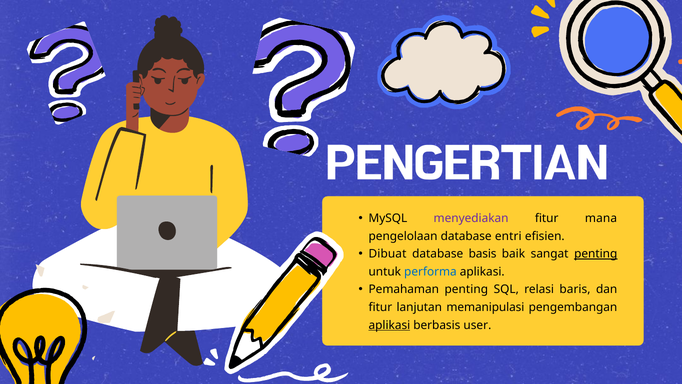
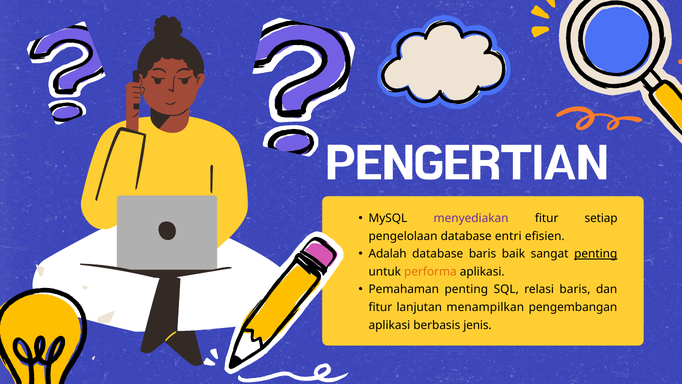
mana: mana -> setiap (601, 218)
Dibuat: Dibuat -> Adalah (388, 254)
database basis: basis -> baris (483, 254)
performa colour: blue -> orange (430, 272)
memanipulasi: memanipulasi -> menampilkan (485, 307)
aplikasi underline: present -> none (389, 325)
user: user -> jenis (477, 325)
